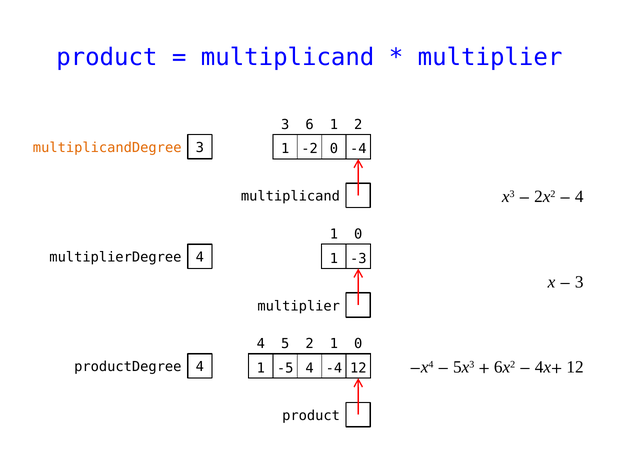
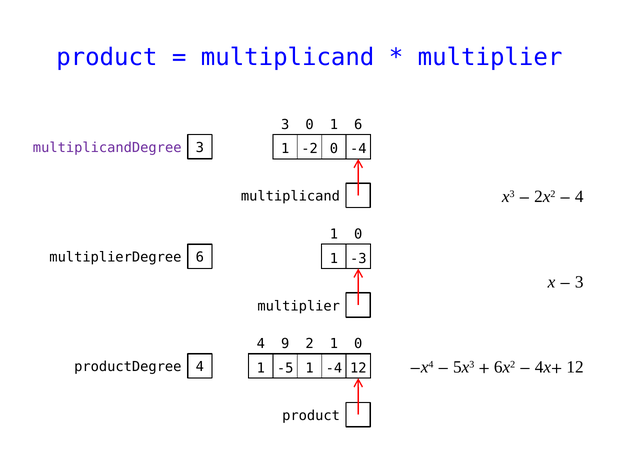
3 6: 6 -> 0 (310, 125)
1 2: 2 -> 6 (358, 125)
multiplicandDegree colour: orange -> purple (107, 148)
multiplierDegree 4: 4 -> 6 (200, 257)
5: 5 -> 9 (285, 344)
-5 4: 4 -> 1 (310, 368)
